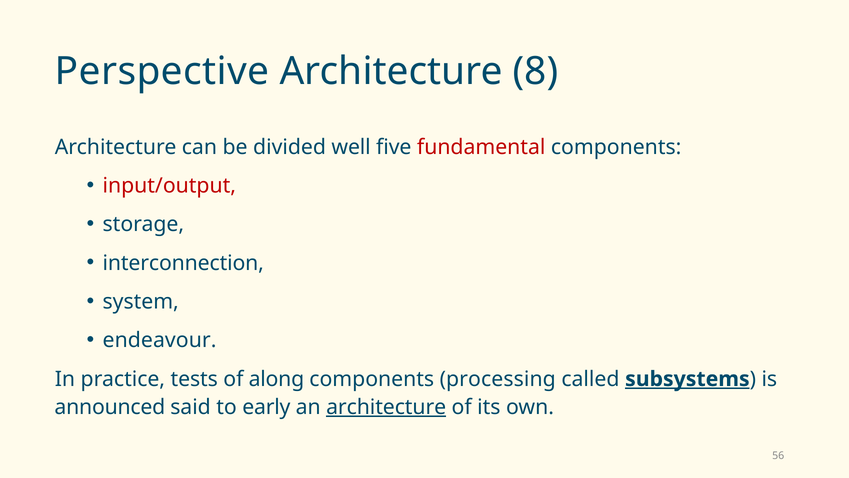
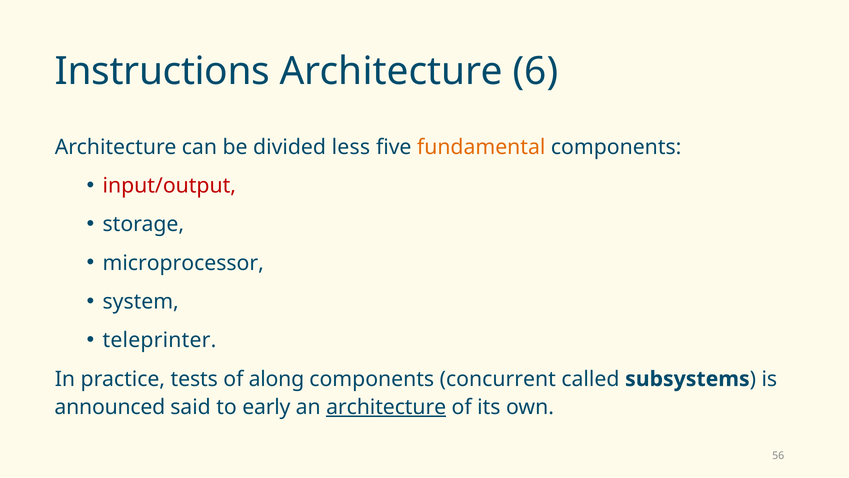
Perspective: Perspective -> Instructions (162, 71)
8: 8 -> 6 (535, 71)
well: well -> less (351, 147)
fundamental colour: red -> orange (481, 147)
interconnection: interconnection -> microprocessor (183, 263)
endeavour: endeavour -> teleprinter (159, 340)
processing: processing -> concurrent (498, 379)
subsystems underline: present -> none (687, 379)
